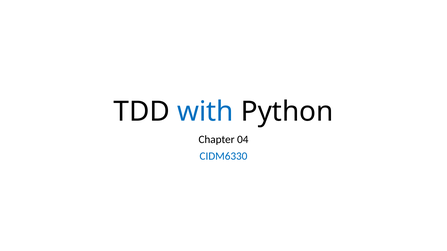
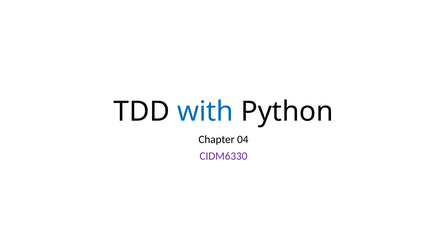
CIDM6330 colour: blue -> purple (223, 156)
